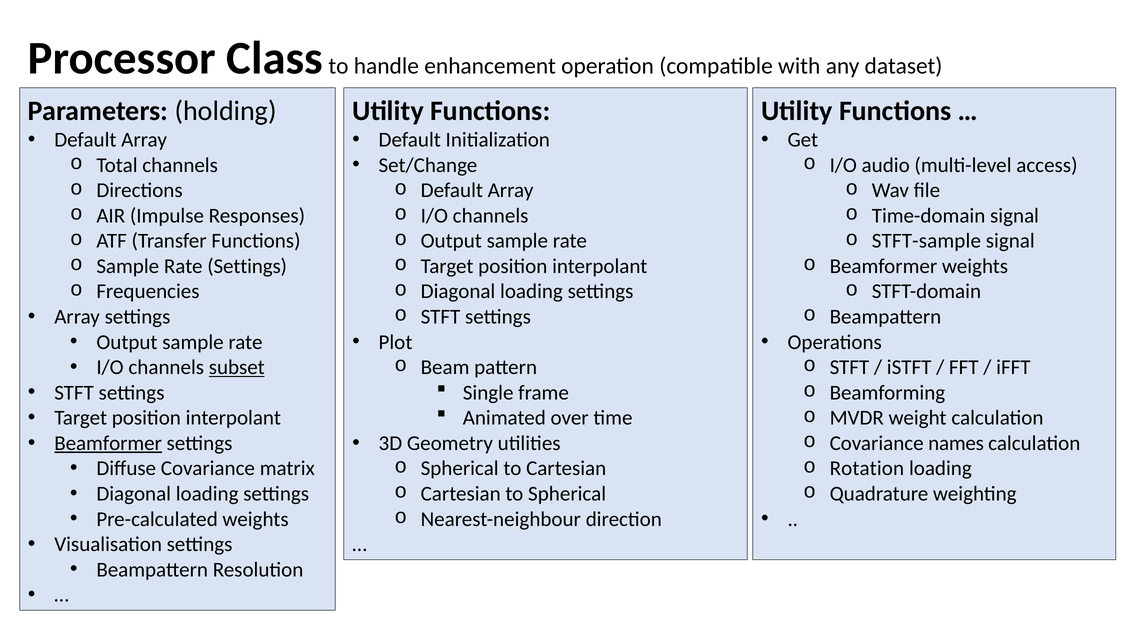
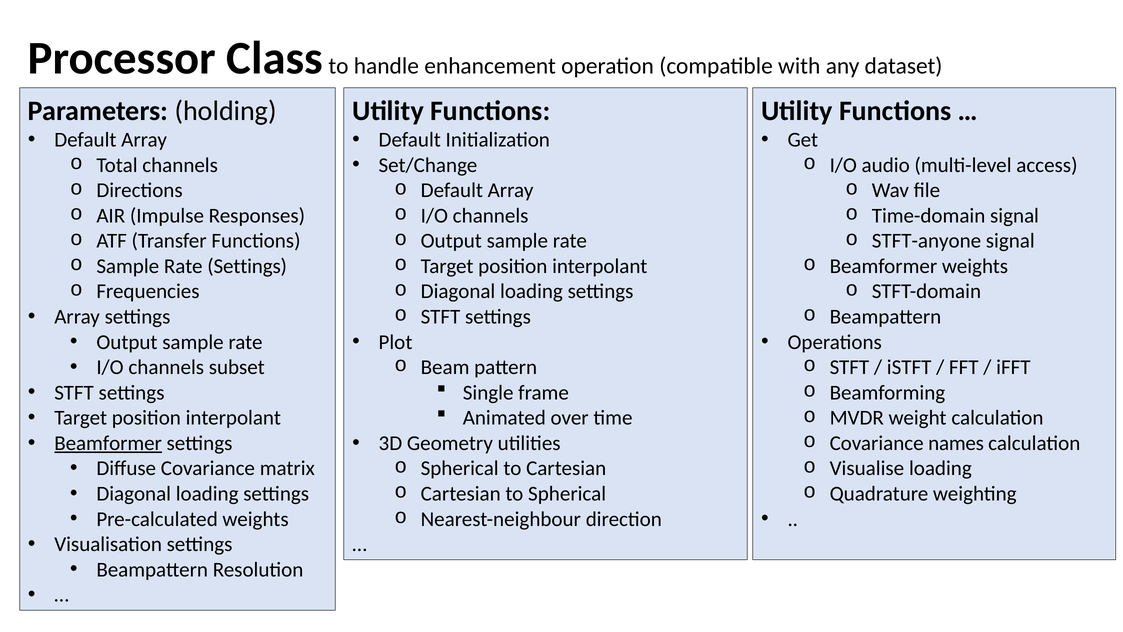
STFT-sample: STFT-sample -> STFT-anyone (926, 241)
subset underline: present -> none (237, 367)
Rotation: Rotation -> Visualise (867, 468)
